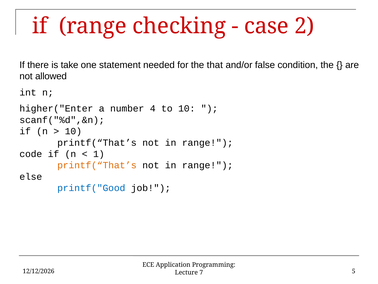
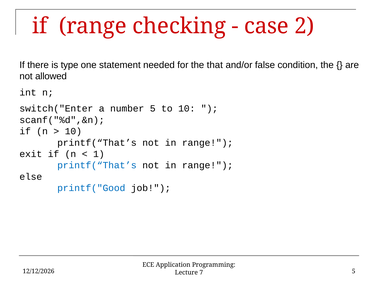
take: take -> type (70, 65)
higher("Enter: higher("Enter -> switch("Enter (56, 108)
number 4: 4 -> 5 (153, 108)
code: code -> exit (31, 154)
printf(“That’s colour: orange -> blue (97, 165)
